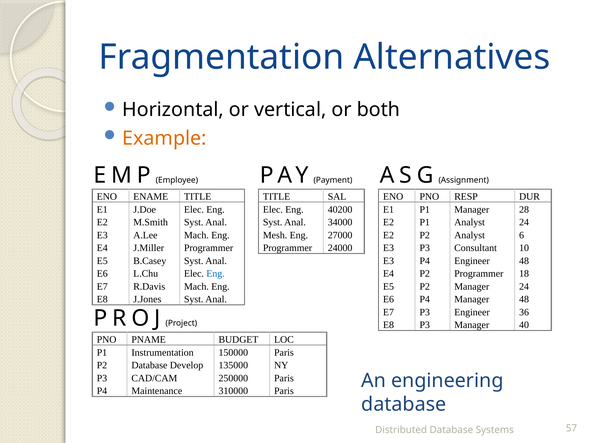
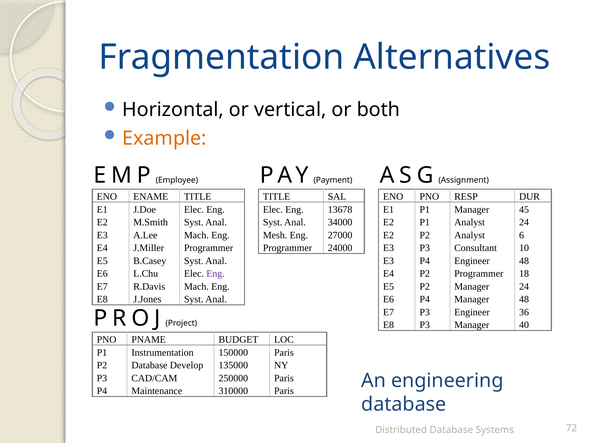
40200: 40200 -> 13678 (340, 210)
28: 28 -> 45 (524, 210)
Eng colour: blue -> purple (216, 274)
57: 57 -> 72 (571, 429)
